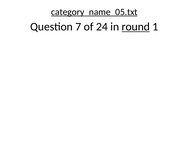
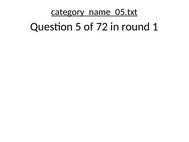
7: 7 -> 5 (78, 27)
24: 24 -> 72 (102, 27)
round underline: present -> none (136, 27)
